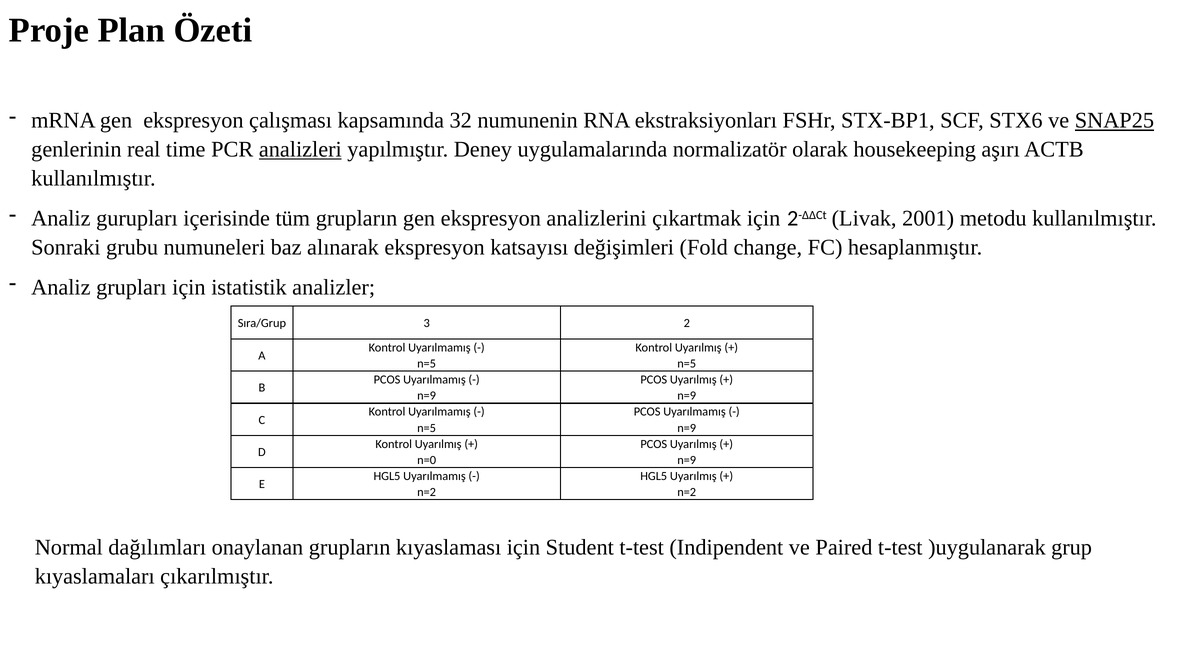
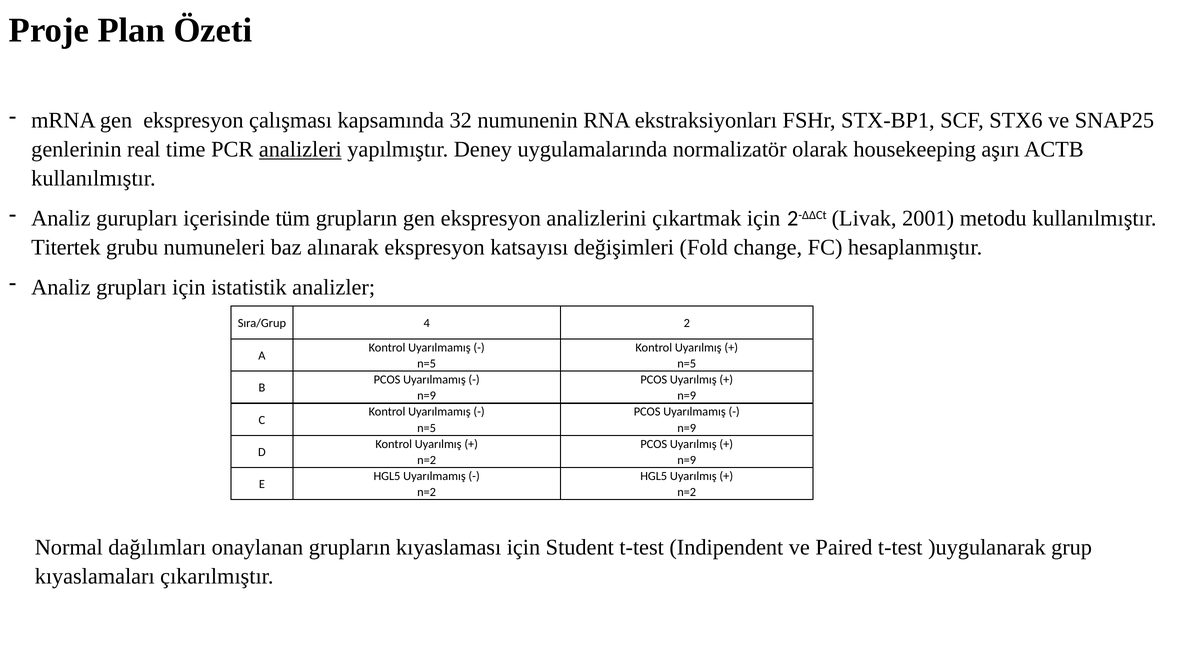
SNAP25 underline: present -> none (1114, 121)
Sonraki: Sonraki -> Titertek (66, 247)
3: 3 -> 4 (427, 323)
n=0: n=0 -> n=2 (427, 460)
